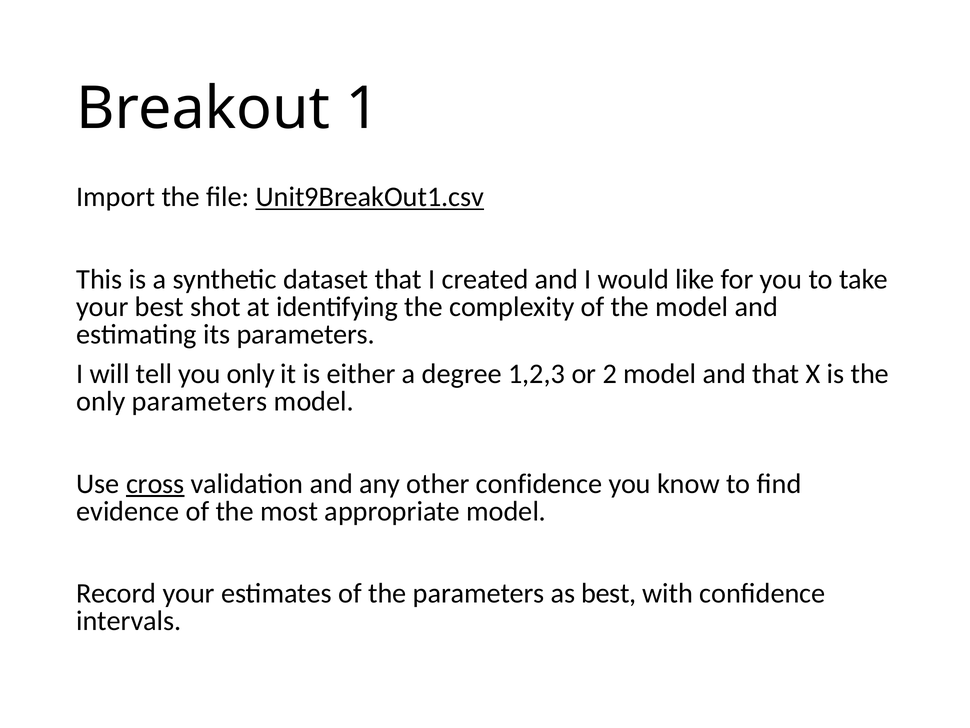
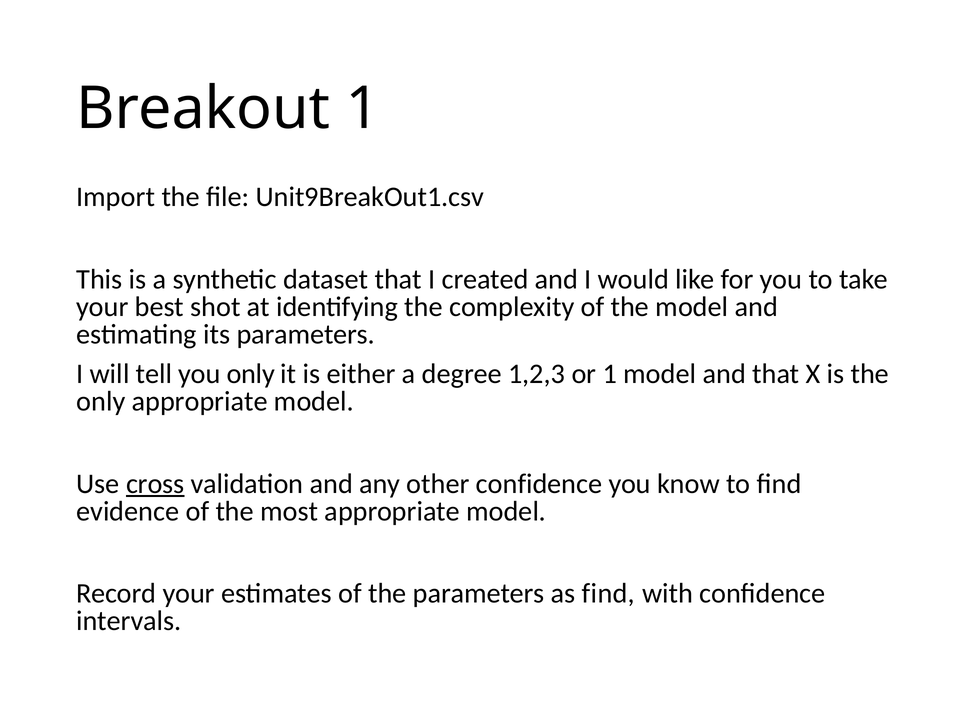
Unit9BreakOut1.csv underline: present -> none (370, 197)
or 2: 2 -> 1 (610, 374)
only parameters: parameters -> appropriate (200, 401)
as best: best -> find (608, 593)
